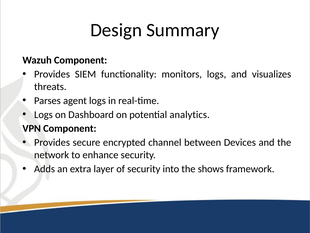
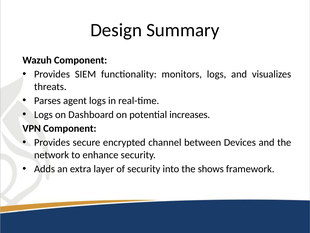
analytics: analytics -> increases (190, 114)
